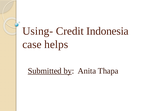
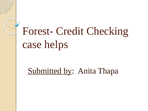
Using-: Using- -> Forest- (38, 31)
Indonesia: Indonesia -> Checking (107, 31)
